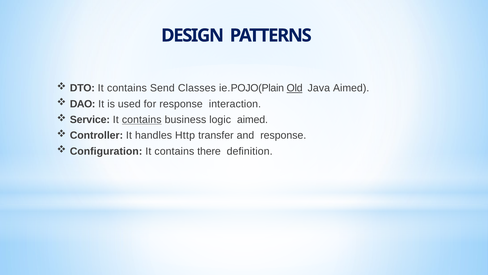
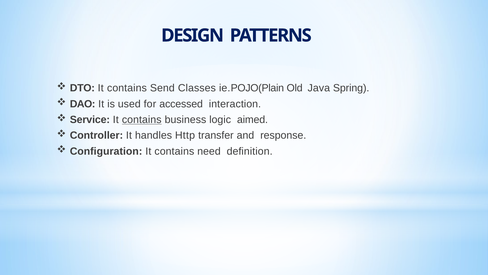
Old underline: present -> none (295, 88)
Java Aimed: Aimed -> Spring (351, 88)
for response: response -> accessed (181, 104)
there: there -> need (209, 151)
